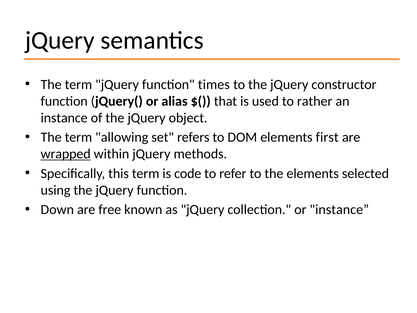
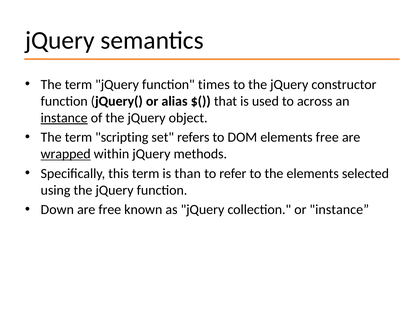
rather: rather -> across (315, 101)
instance underline: none -> present (64, 118)
allowing: allowing -> scripting (122, 137)
elements first: first -> free (327, 137)
code: code -> than (188, 173)
